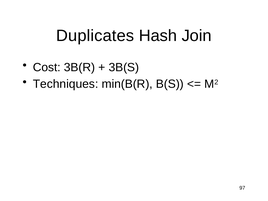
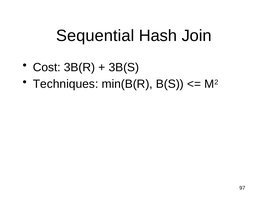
Duplicates: Duplicates -> Sequential (95, 36)
